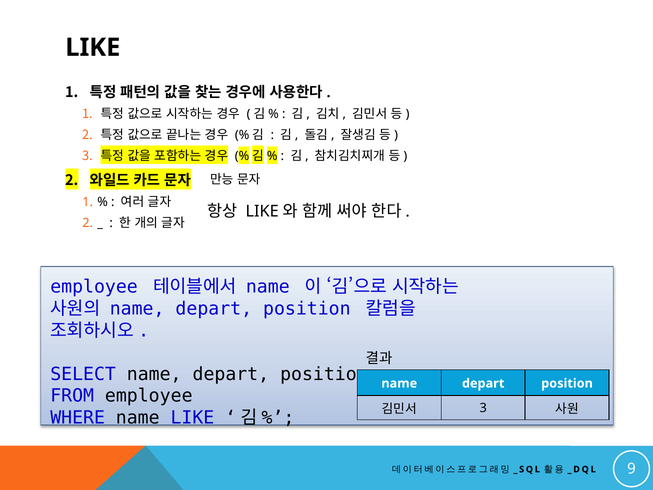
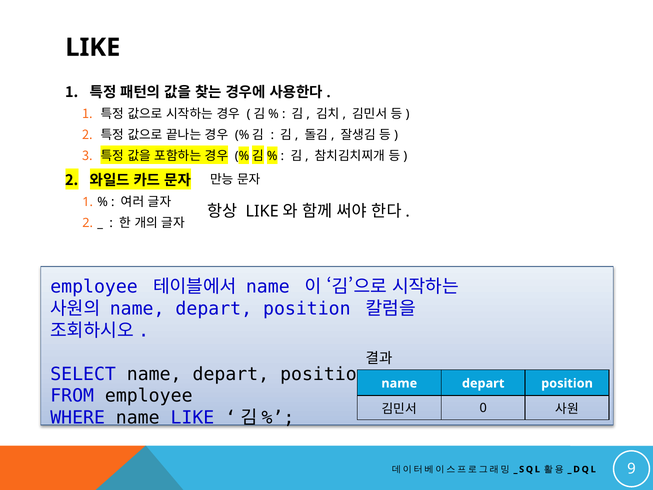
3: 3 -> 0 (483, 408)
